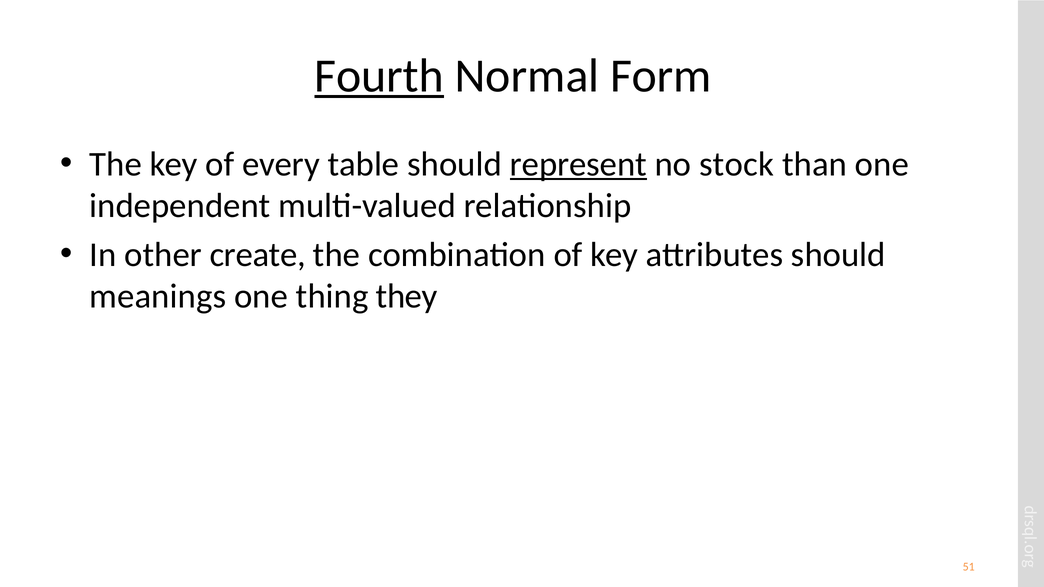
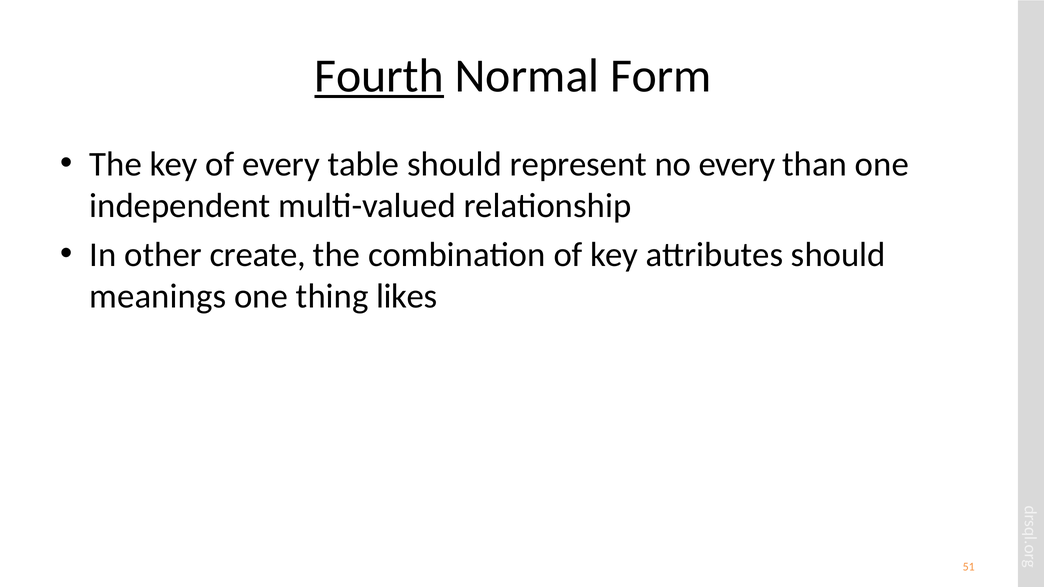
represent underline: present -> none (578, 164)
no stock: stock -> every (737, 164)
they: they -> likes (407, 297)
